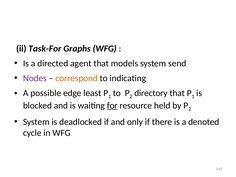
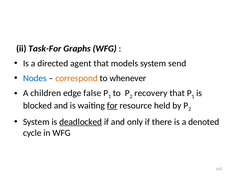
Nodes colour: purple -> blue (35, 78)
indicating: indicating -> whenever (128, 78)
possible: possible -> children (46, 93)
least: least -> false (92, 93)
directory: directory -> recovery (151, 93)
deadlocked underline: none -> present (81, 122)
